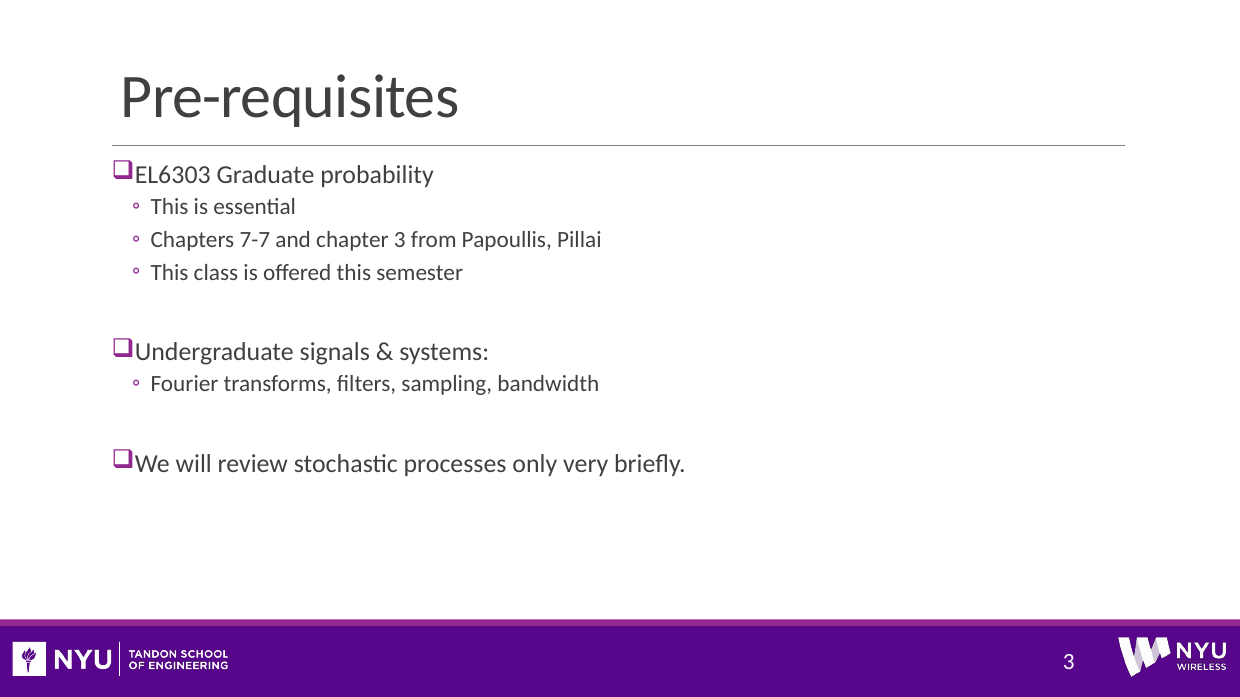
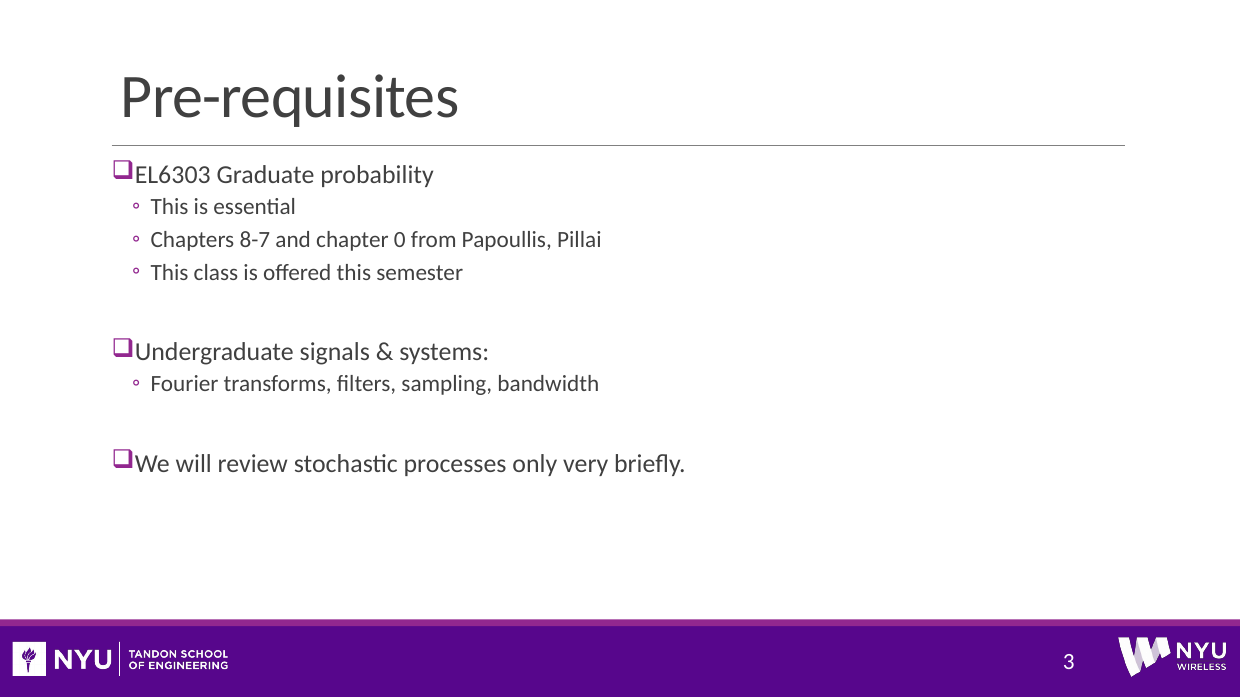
7-7: 7-7 -> 8-7 (255, 240)
chapter 3: 3 -> 0 (400, 240)
